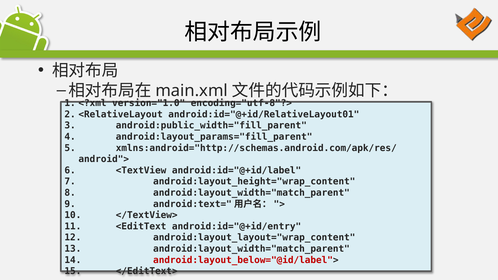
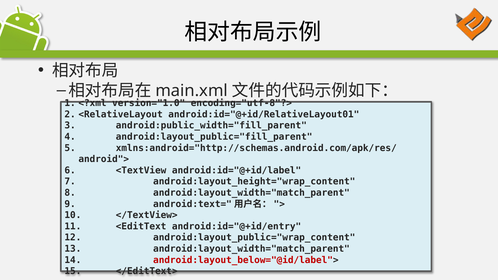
android:layout_params="fill_parent: android:layout_params="fill_parent -> android:layout_public="fill_parent (214, 137)
android:layout_layout="wrap_content: android:layout_layout="wrap_content -> android:layout_public="wrap_content (254, 238)
